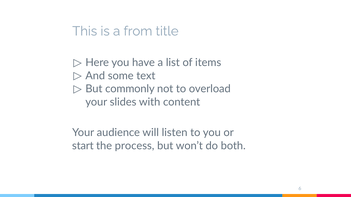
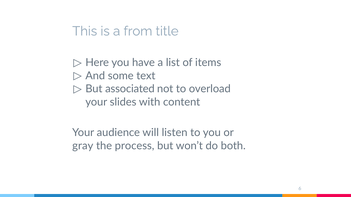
commonly: commonly -> associated (130, 89)
start: start -> gray (83, 146)
